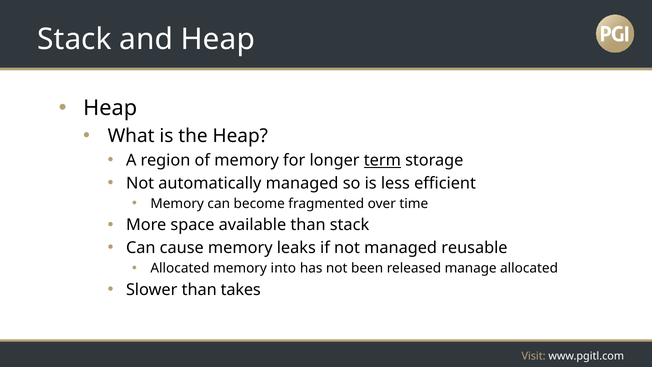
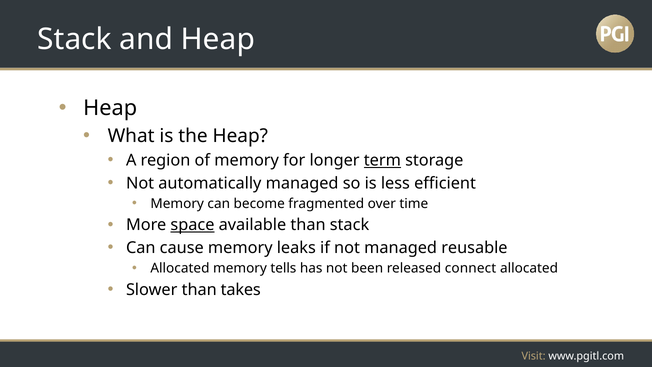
space underline: none -> present (192, 225)
into: into -> tells (283, 268)
manage: manage -> connect (471, 268)
